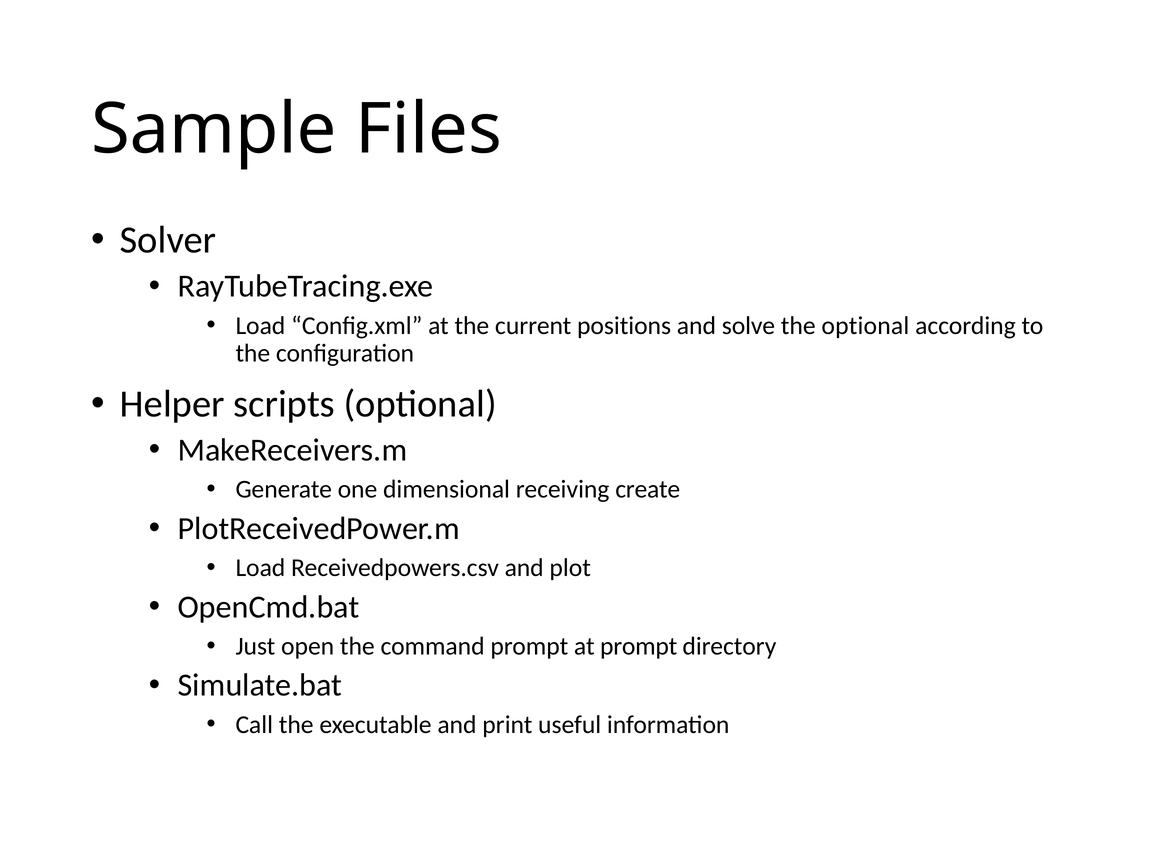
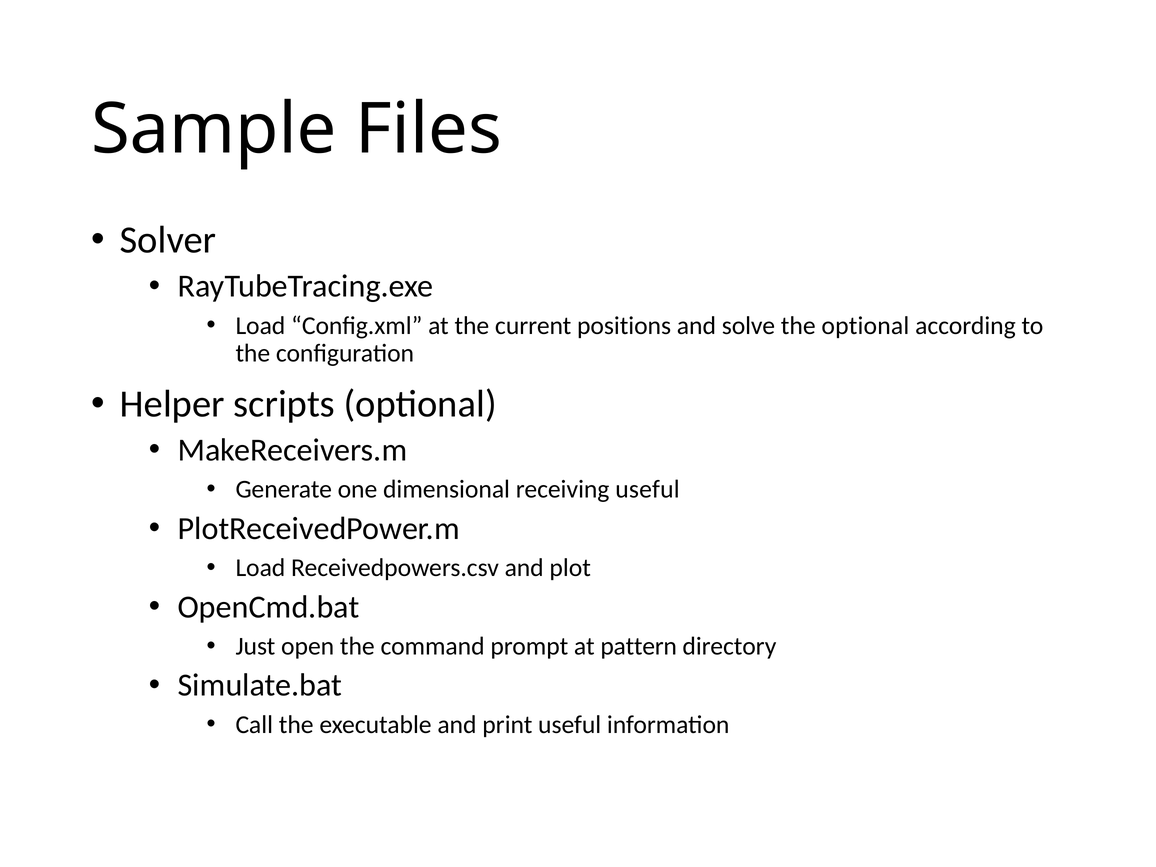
receiving create: create -> useful (647, 489)
at prompt: prompt -> pattern (639, 646)
